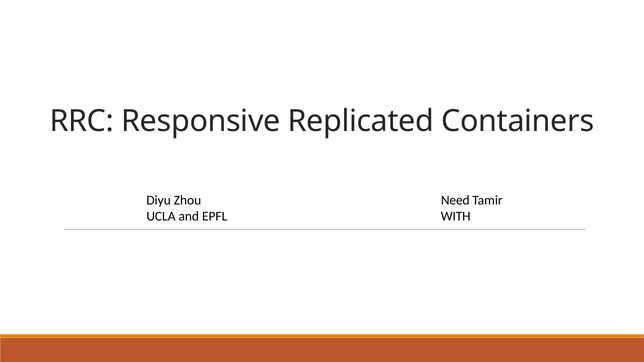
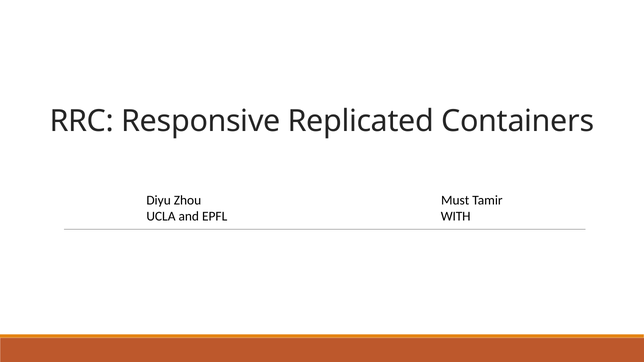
Need: Need -> Must (455, 200)
